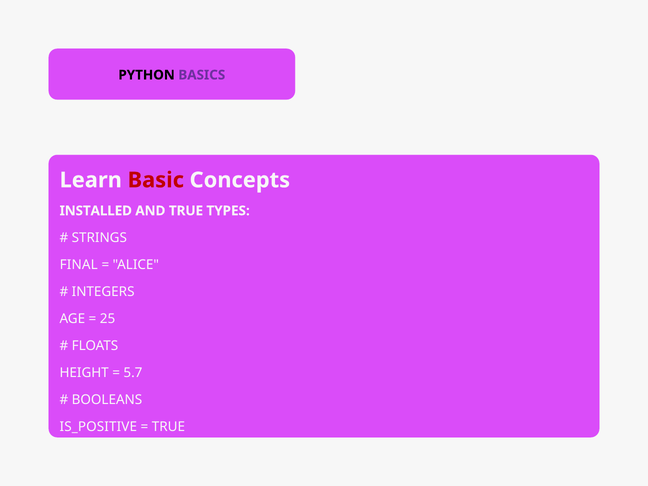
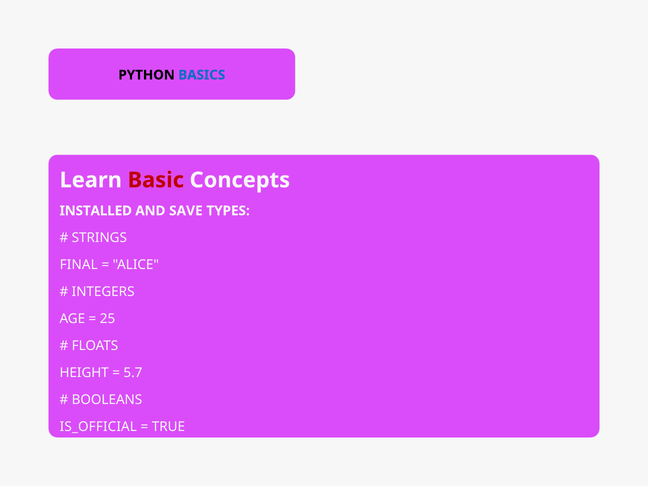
BASICS colour: purple -> blue (202, 75)
AND TRUE: TRUE -> SAVE (186, 211)
IS_POSITIVE: IS_POSITIVE -> IS_OFFICIAL (98, 427)
